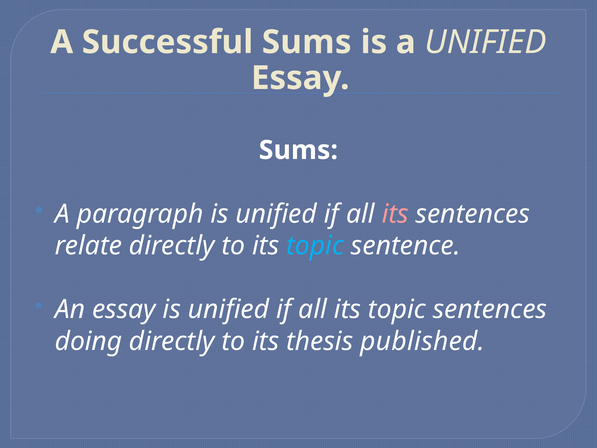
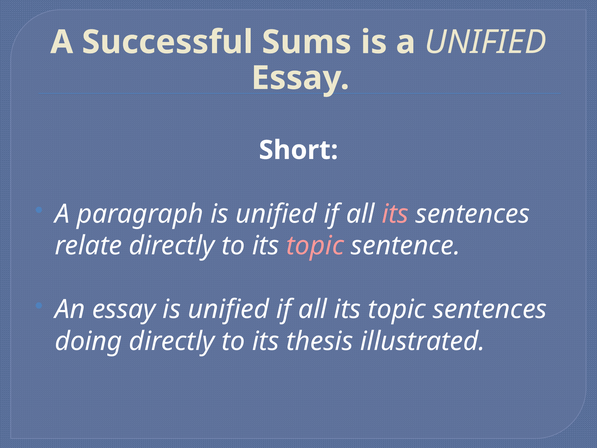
Sums: Sums -> Short (298, 150)
topic colour: light blue -> pink (315, 246)
published: published -> illustrated (423, 341)
